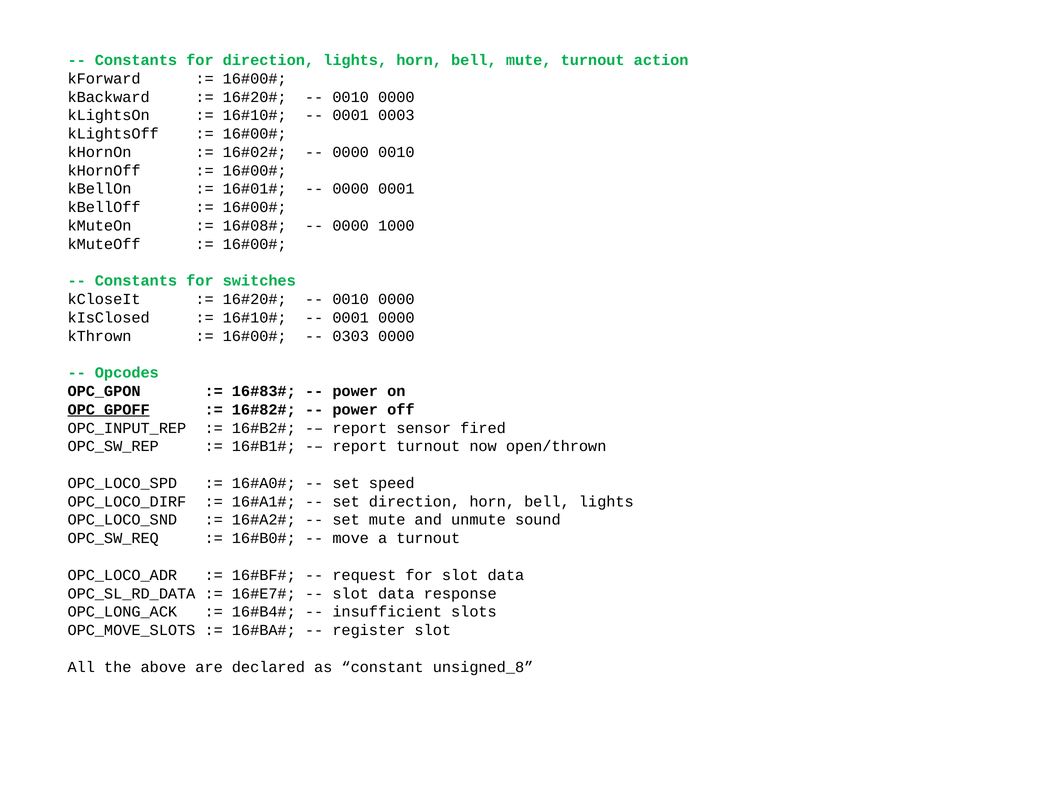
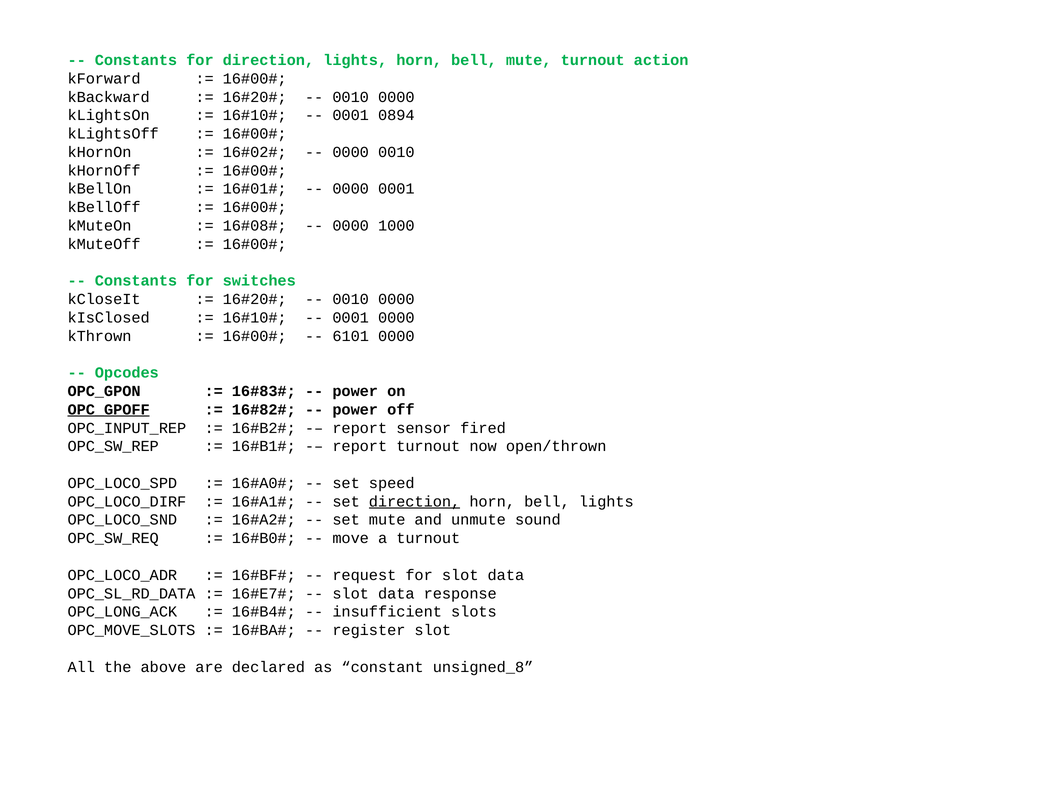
0003: 0003 -> 0894 (396, 115)
0303: 0303 -> 6101 (351, 336)
direction underline: none -> present (415, 501)
